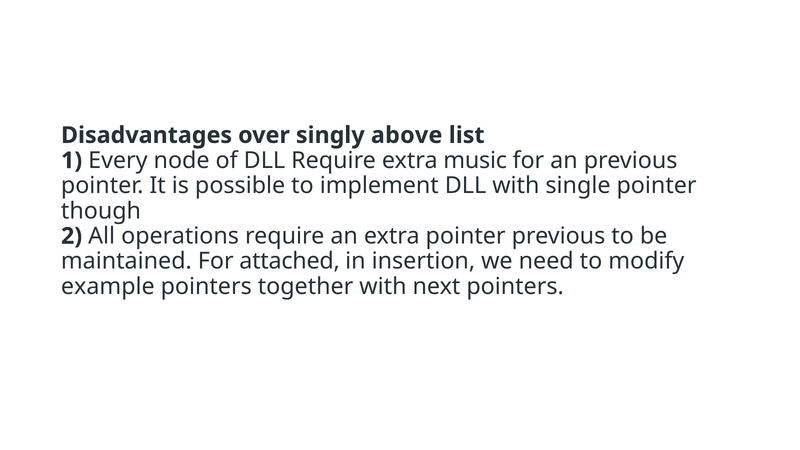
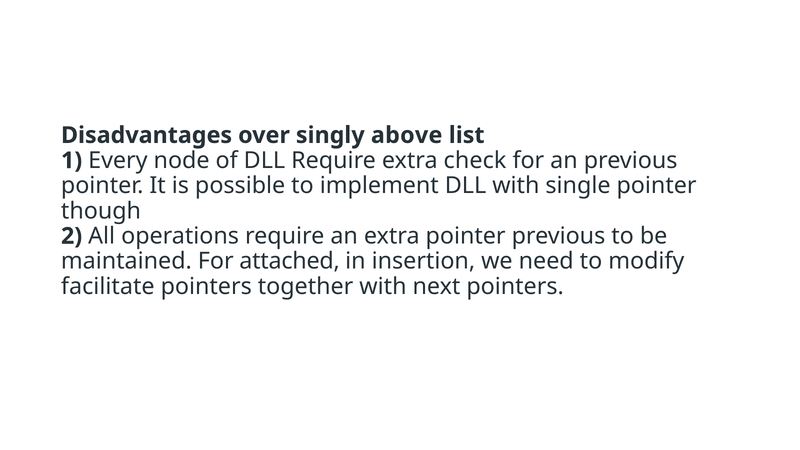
music: music -> check (475, 160)
example: example -> facilitate (108, 286)
